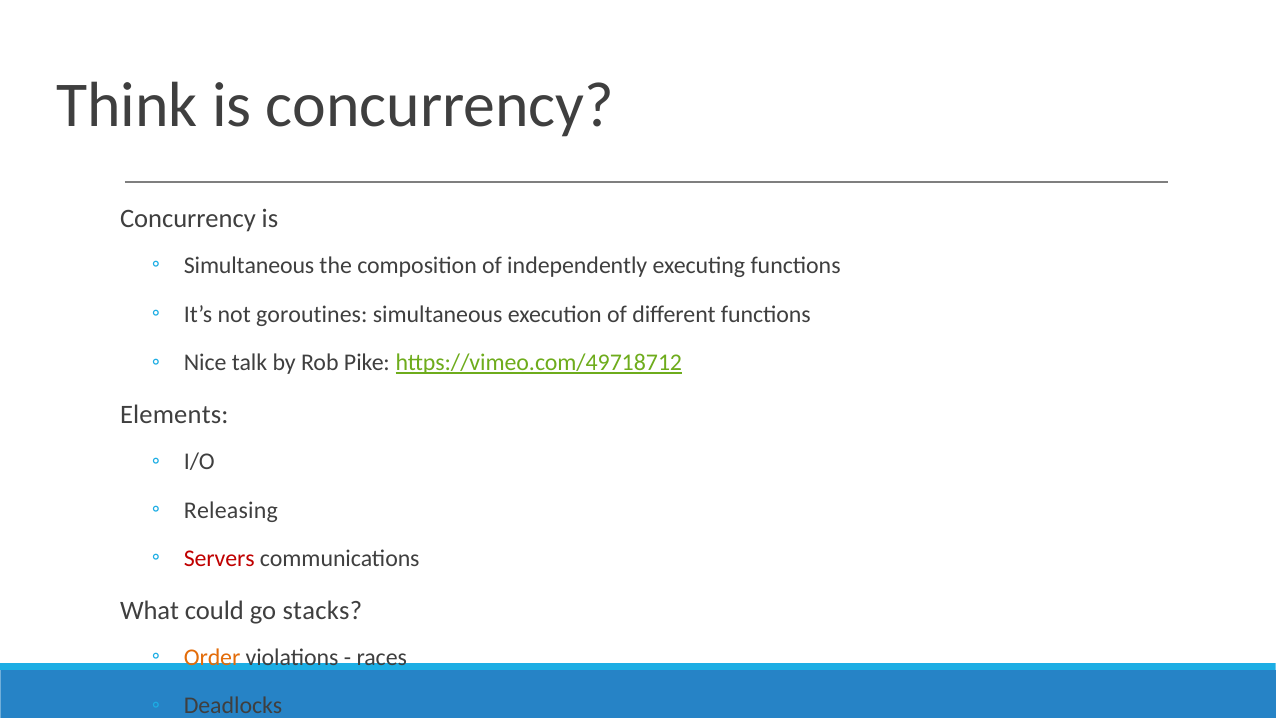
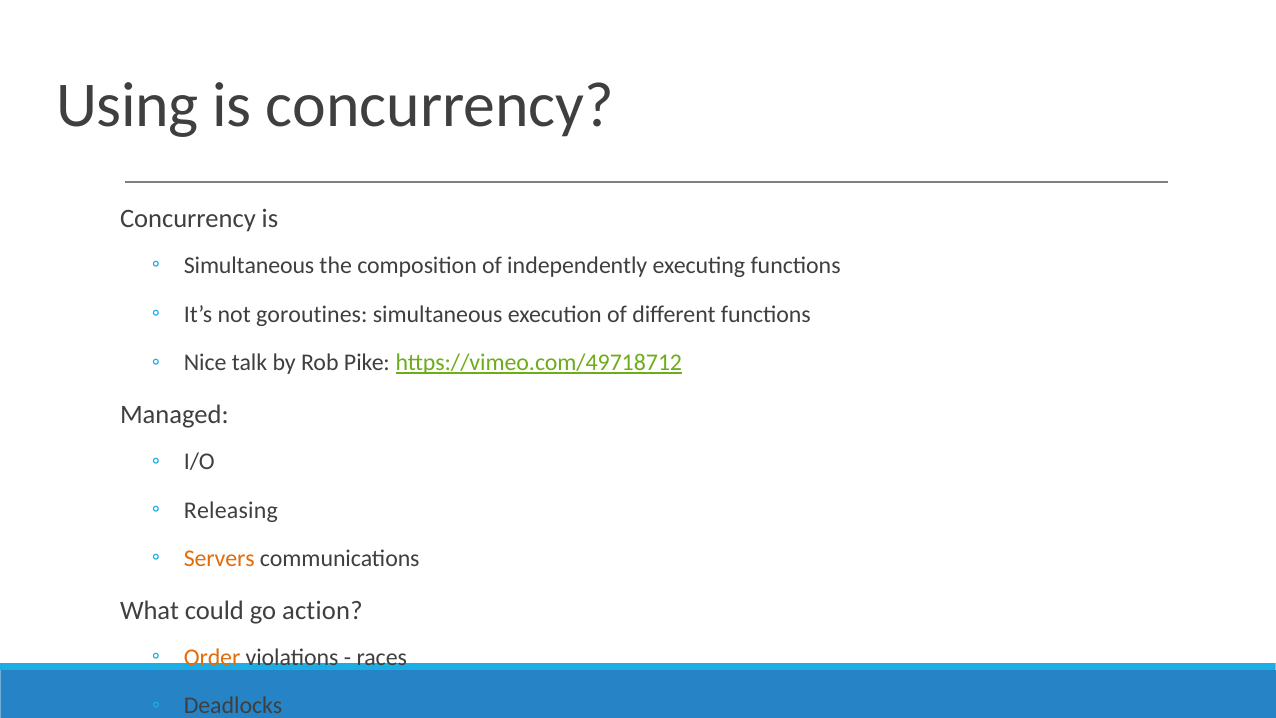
Think: Think -> Using (127, 106)
Elements: Elements -> Managed (174, 415)
Servers colour: red -> orange (219, 559)
stacks: stacks -> action (322, 610)
